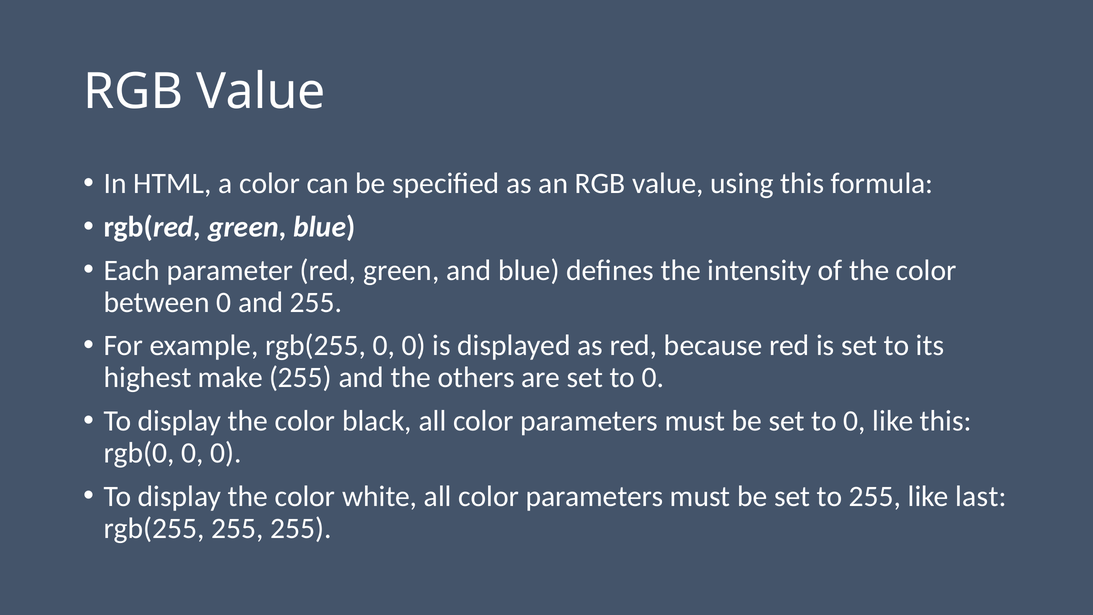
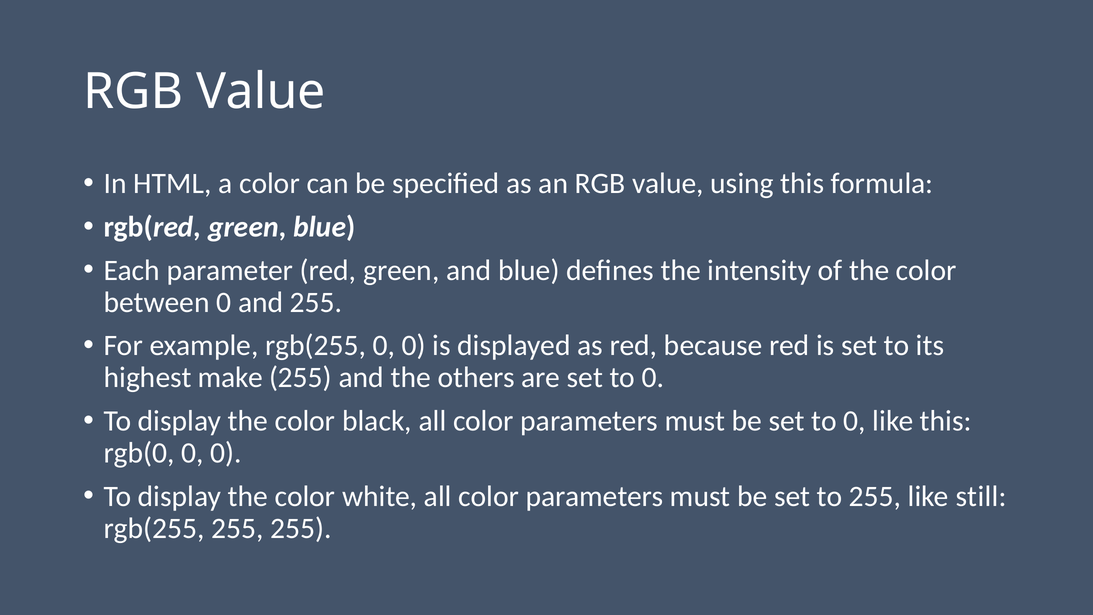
last: last -> still (981, 496)
